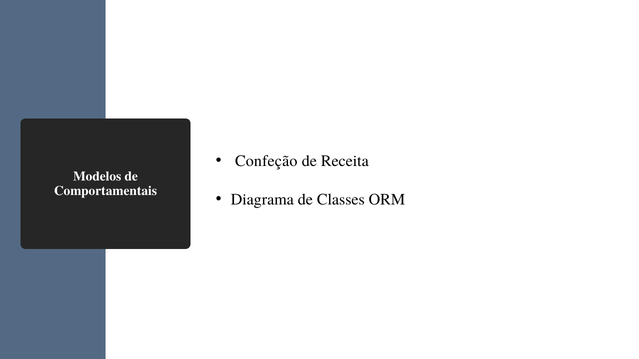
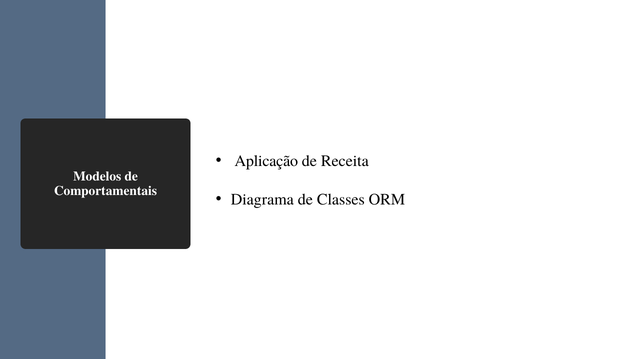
Confeção: Confeção -> Aplicação (266, 161)
